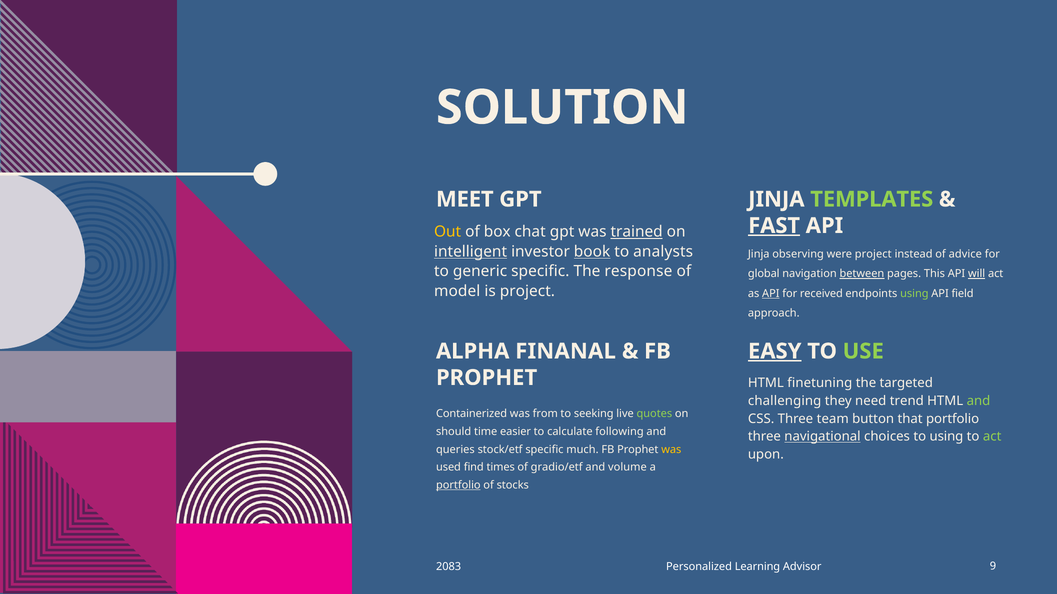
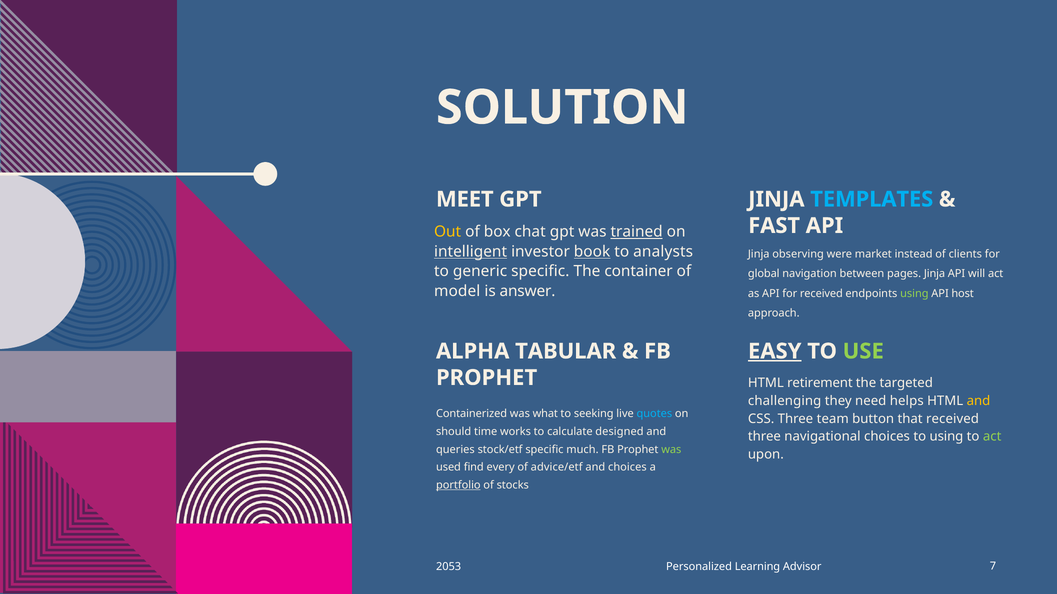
TEMPLATES colour: light green -> light blue (872, 199)
FAST underline: present -> none (774, 226)
were project: project -> market (873, 254)
advice: advice -> clients (965, 254)
response: response -> container (639, 272)
between underline: present -> none (862, 274)
pages This: This -> Jinja (935, 274)
will underline: present -> none (977, 274)
is project: project -> answer (527, 291)
API underline: present -> none (771, 294)
field: field -> host (963, 294)
FINANAL: FINANAL -> TABULAR (566, 352)
finetuning: finetuning -> retirement (820, 383)
trend: trend -> helps (907, 401)
and colour: light green -> yellow (979, 401)
from: from -> what (545, 414)
quotes colour: light green -> light blue (654, 414)
that portfolio: portfolio -> received (953, 419)
easier: easier -> works (516, 432)
following: following -> designed (619, 432)
navigational underline: present -> none (822, 437)
was colour: yellow -> light green (671, 450)
times: times -> every (501, 468)
gradio/etf: gradio/etf -> advice/etf (557, 468)
and volume: volume -> choices (627, 468)
2083: 2083 -> 2053 (449, 567)
9: 9 -> 7 (993, 567)
